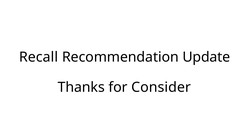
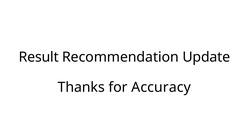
Recall: Recall -> Result (39, 57)
Consider: Consider -> Accuracy (161, 87)
